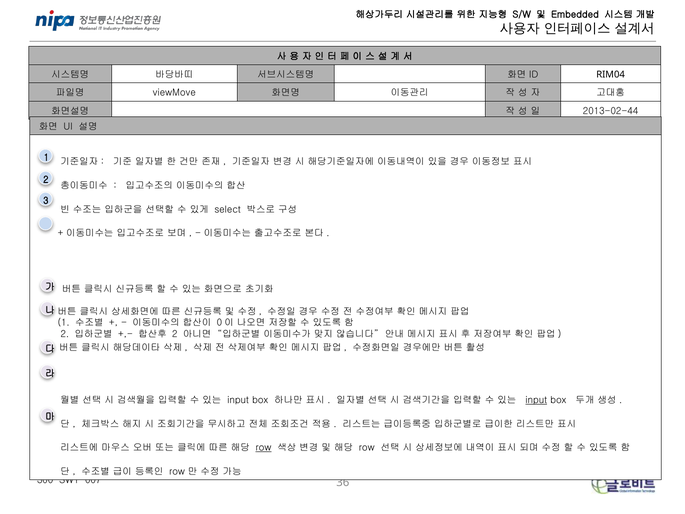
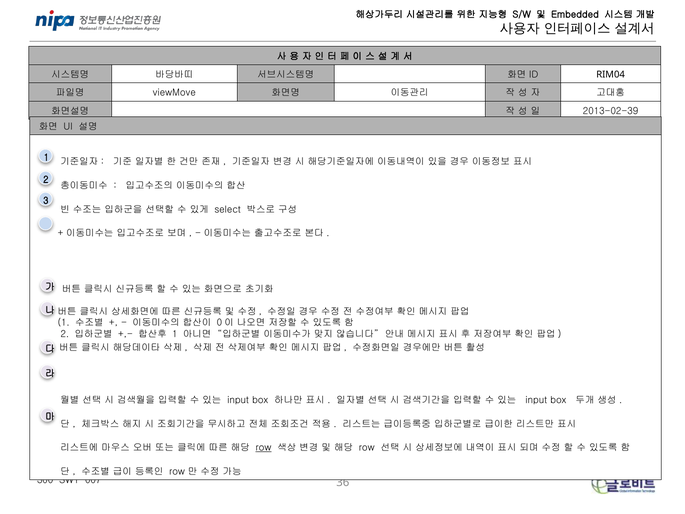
2013-02-44: 2013-02-44 -> 2013-02-39 (611, 111)
2: 2 -> 1 (175, 334)
input underline: present -> none (536, 400)
